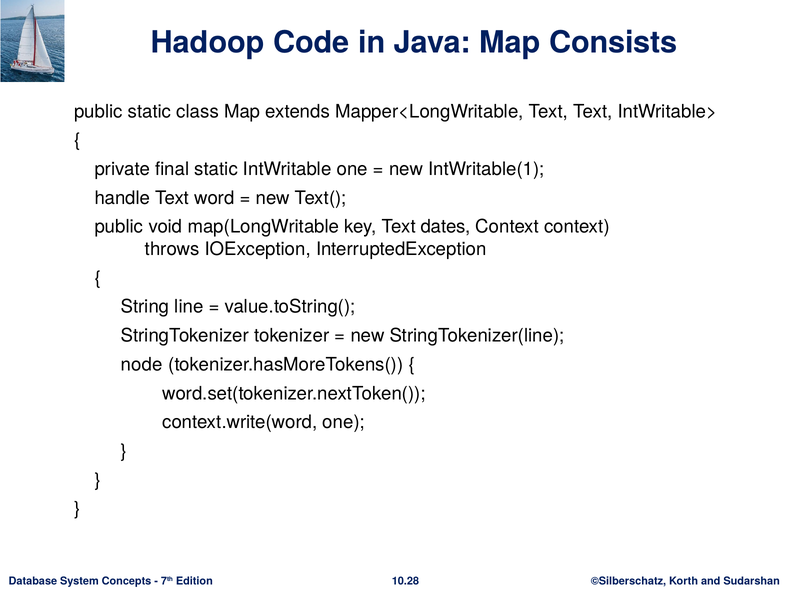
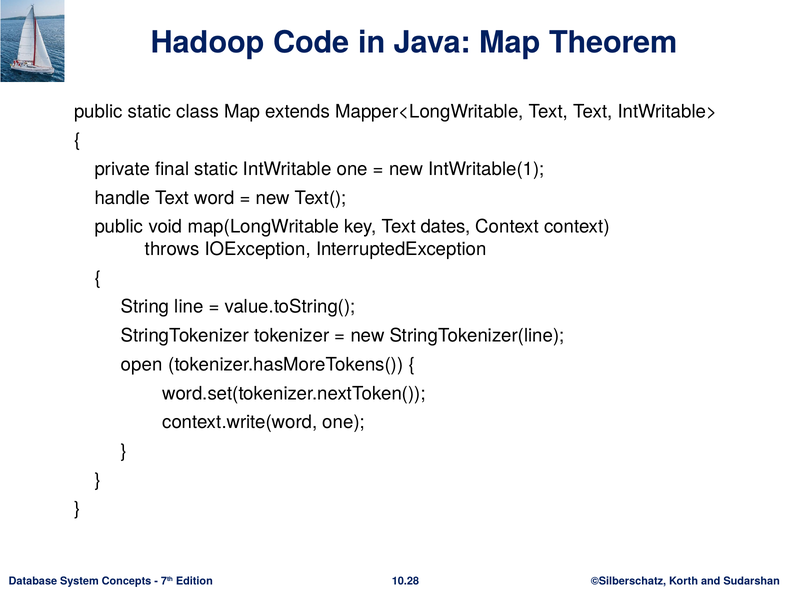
Consists: Consists -> Theorem (613, 42)
node: node -> open (142, 365)
